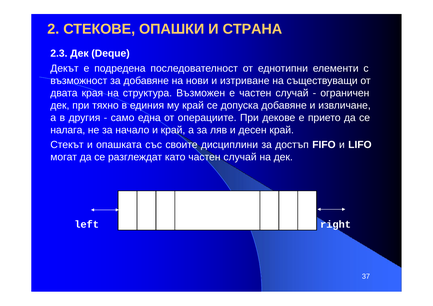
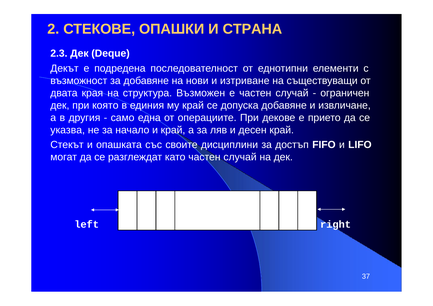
тяхно: тяхно -> която (105, 105)
налага: налага -> указва (68, 130)
